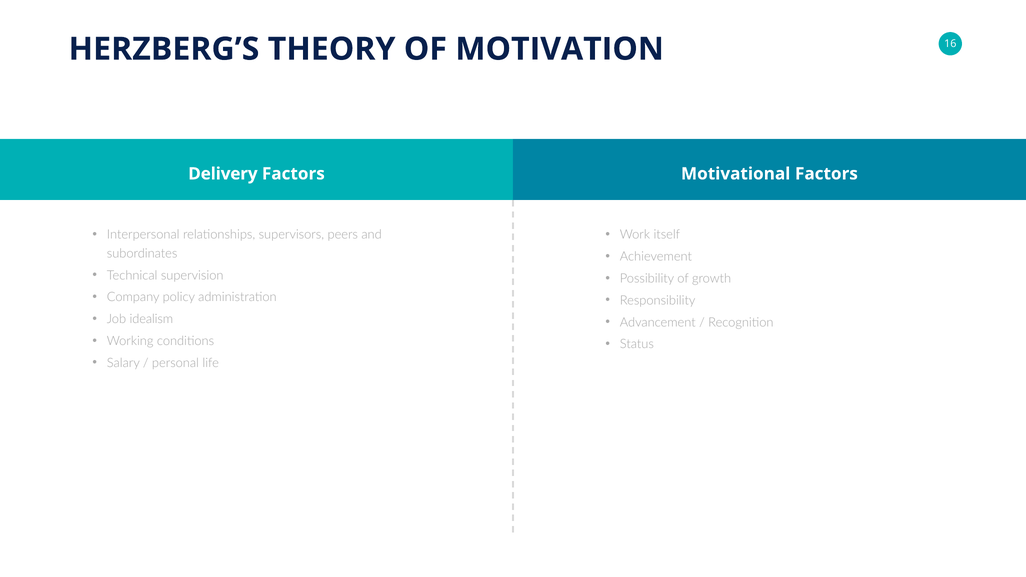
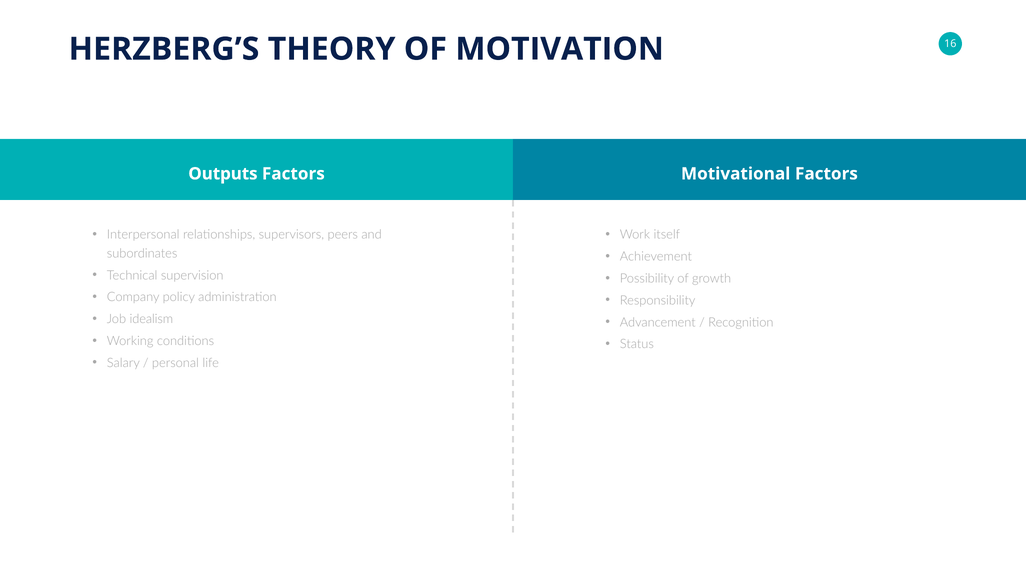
Delivery: Delivery -> Outputs (223, 174)
